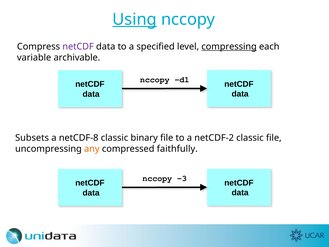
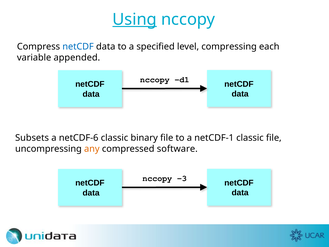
netCDF colour: purple -> blue (78, 47)
compressing underline: present -> none (229, 47)
archivable: archivable -> appended (77, 58)
netCDF-8: netCDF-8 -> netCDF-6 (79, 138)
netCDF-2: netCDF-2 -> netCDF-1 (214, 138)
faithfully: faithfully -> software (177, 149)
